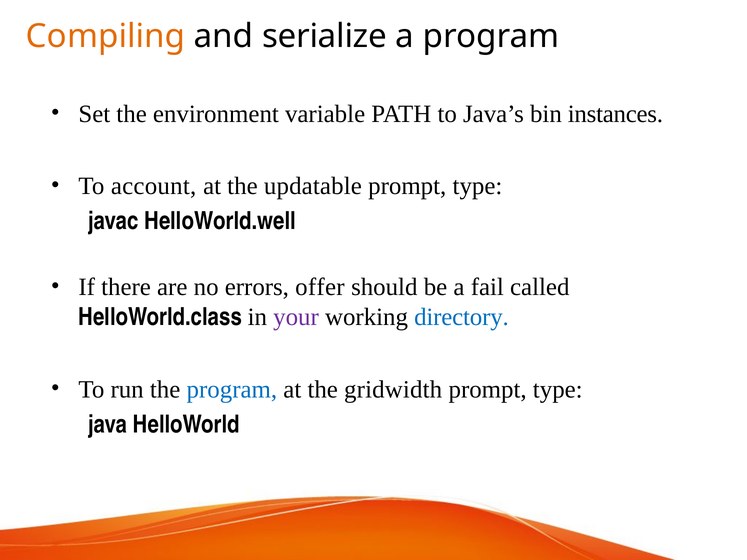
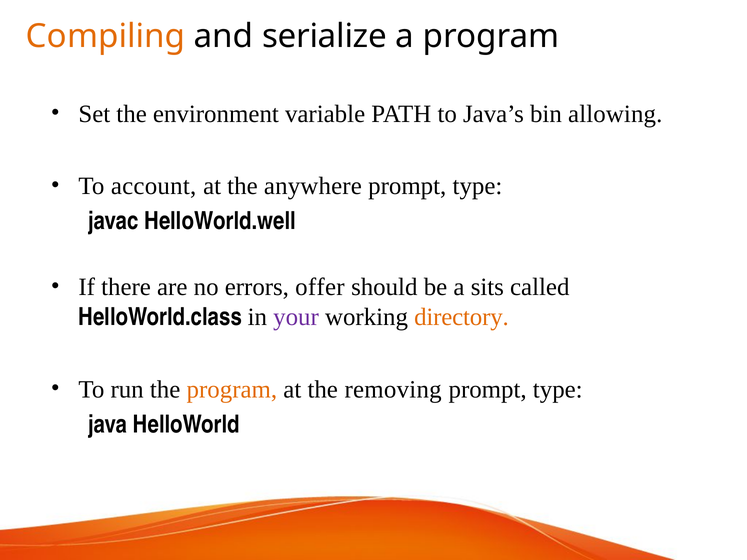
instances: instances -> allowing (615, 114)
updatable: updatable -> anywhere (313, 186)
fail: fail -> sits (487, 287)
directory colour: blue -> orange (462, 317)
program colour: blue -> orange (232, 389)
gridwidth: gridwidth -> removing (393, 389)
